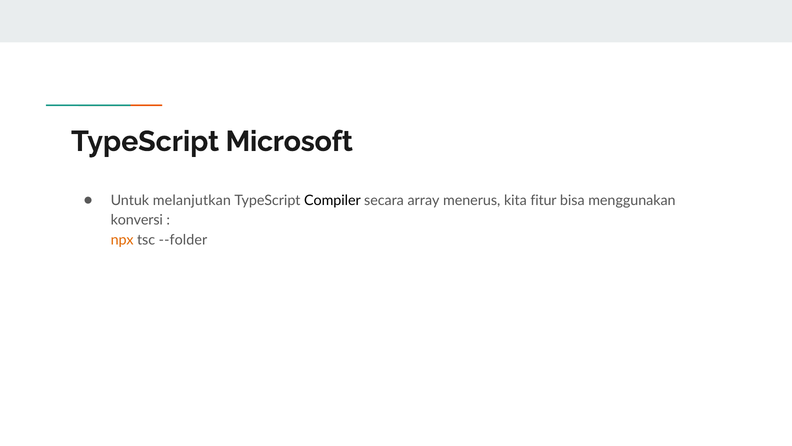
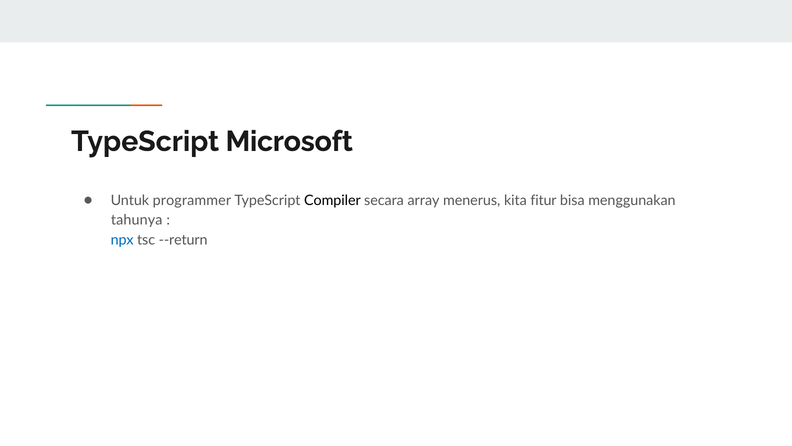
melanjutkan: melanjutkan -> programmer (192, 200)
konversi: konversi -> tahunya (137, 220)
npx colour: orange -> blue (122, 240)
--folder: --folder -> --return (183, 240)
